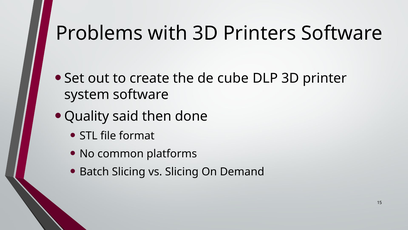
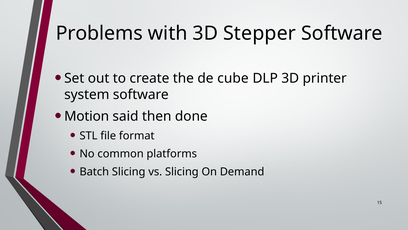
Printers: Printers -> Stepper (260, 33)
Quality: Quality -> Motion (87, 116)
